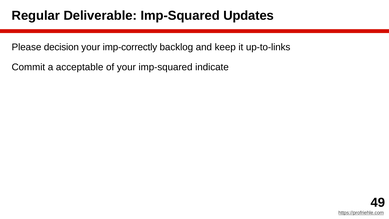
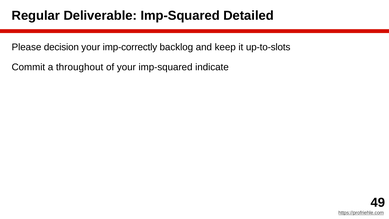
Updates: Updates -> Detailed (249, 15)
up-to-links: up-to-links -> up-to-slots (268, 47)
acceptable: acceptable -> throughout (80, 67)
